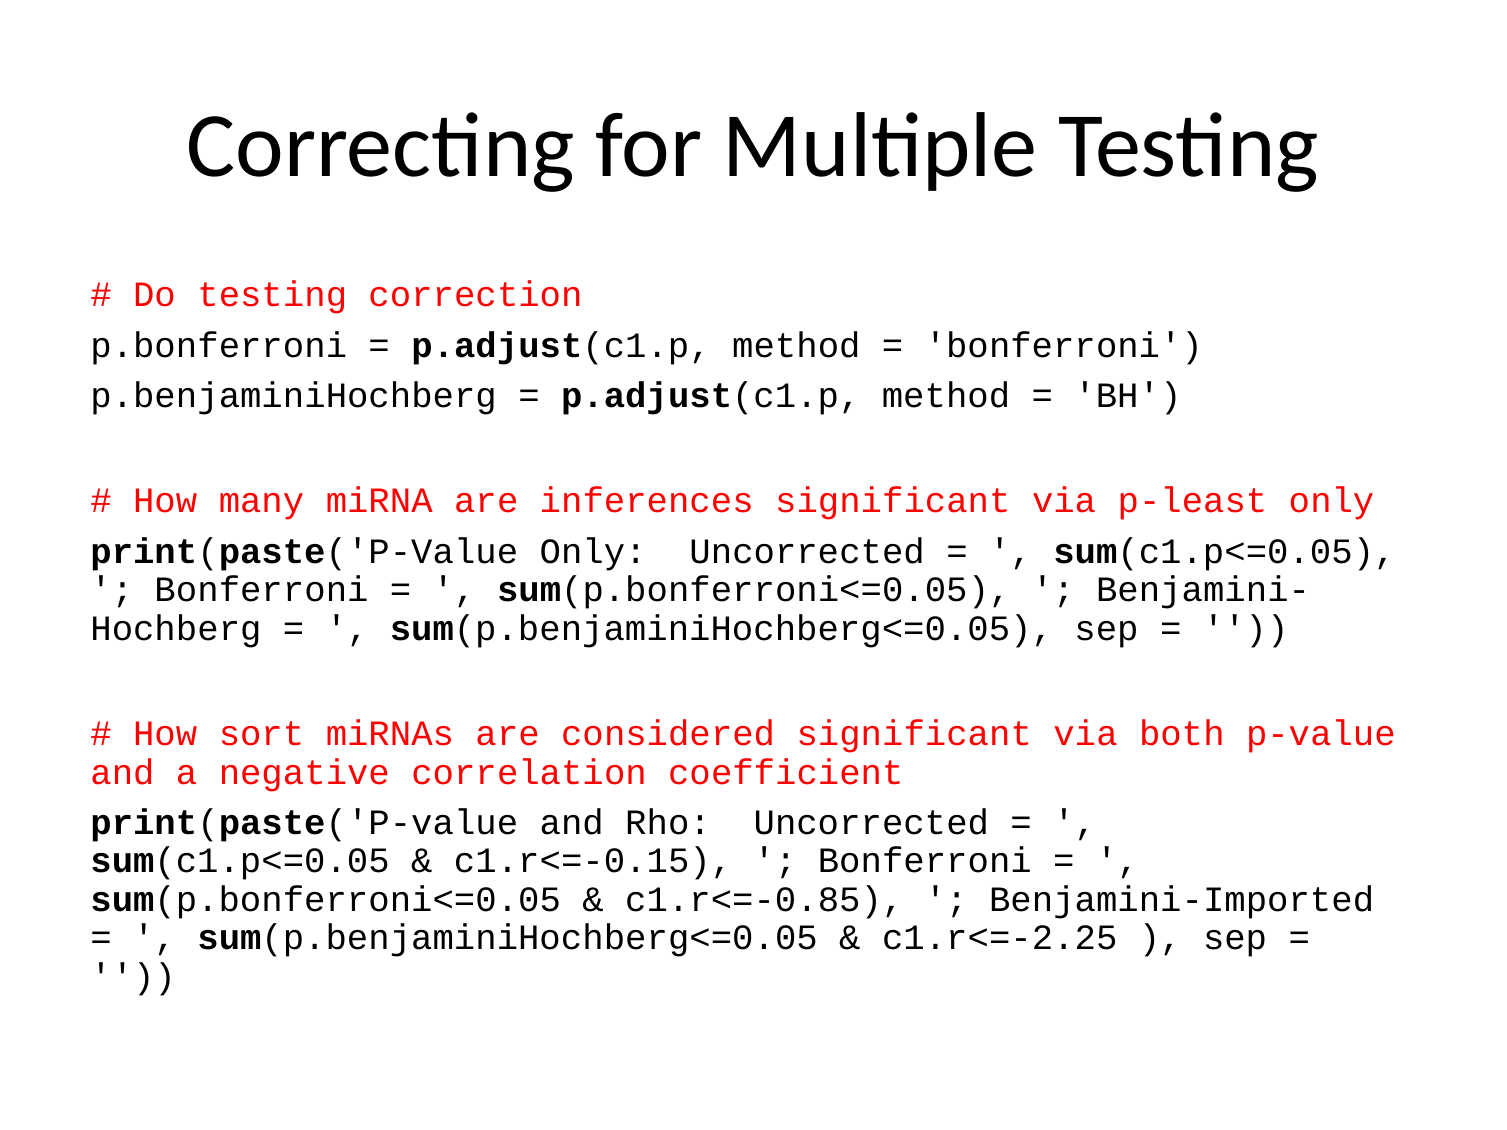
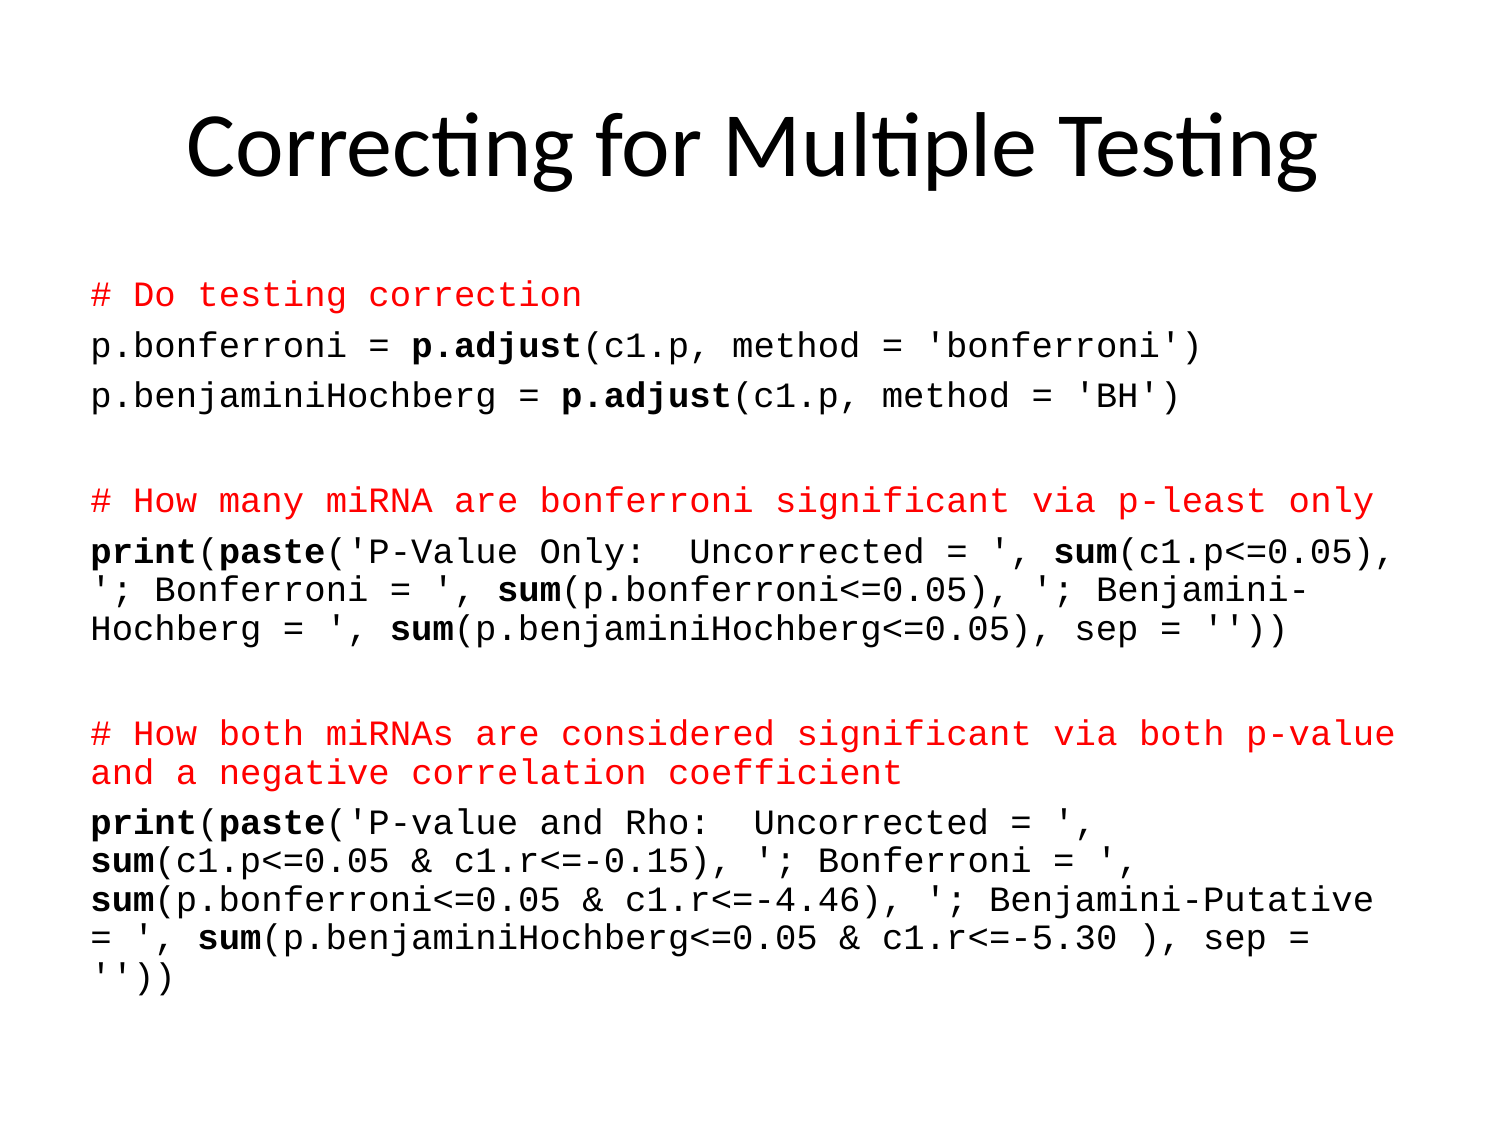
are inferences: inferences -> bonferroni (647, 501)
How sort: sort -> both (261, 734)
c1.r<=-0.85: c1.r<=-0.85 -> c1.r<=-4.46 (764, 900)
Benjamini-Imported: Benjamini-Imported -> Benjamini-Putative (1182, 900)
c1.r<=-2.25: c1.r<=-2.25 -> c1.r<=-5.30 (1000, 938)
